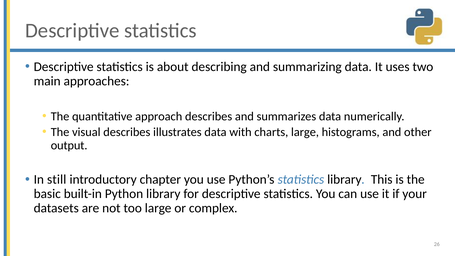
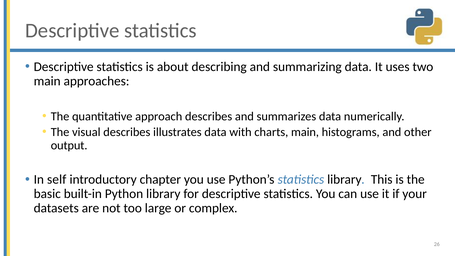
charts large: large -> main (305, 132)
still: still -> self (57, 179)
